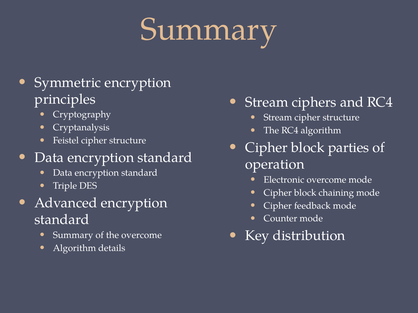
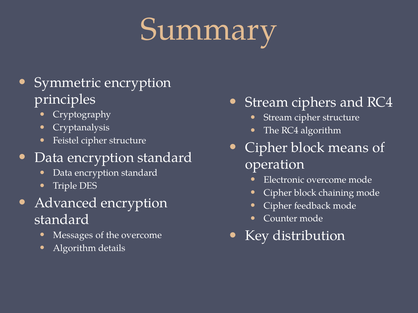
parties: parties -> means (348, 148)
Summary: Summary -> Messages (73, 235)
